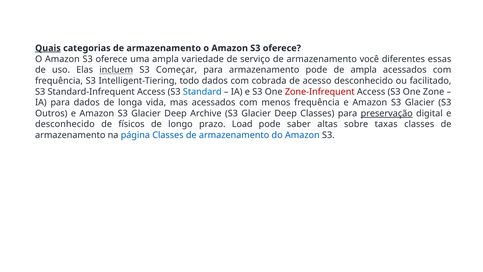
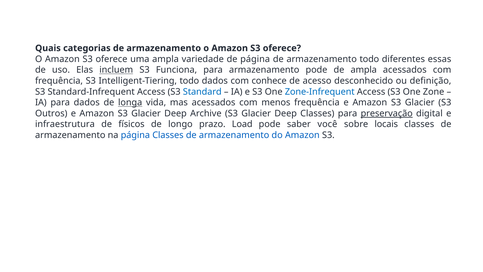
Quais underline: present -> none (48, 48)
de serviço: serviço -> página (255, 59)
armazenamento você: você -> todo (369, 59)
Começar: Começar -> Funciona (177, 70)
cobrada: cobrada -> conhece (269, 81)
facilitado: facilitado -> definição (430, 81)
Zone-Infrequent colour: red -> blue (320, 92)
longa underline: none -> present (130, 102)
desconhecido: desconhecido -> infraestrutura (65, 124)
altas: altas -> você (327, 124)
taxas: taxas -> locais (386, 124)
